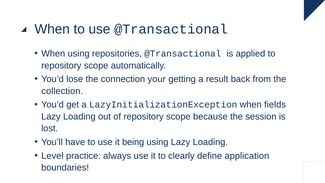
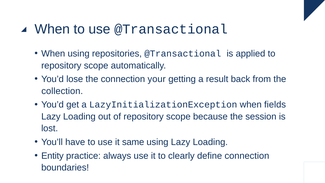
being: being -> same (133, 142)
Level: Level -> Entity (52, 156)
define application: application -> connection (247, 156)
